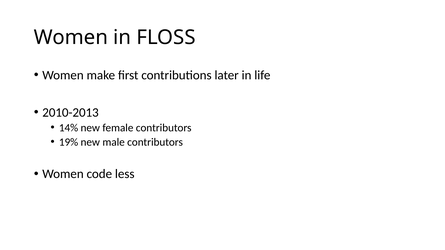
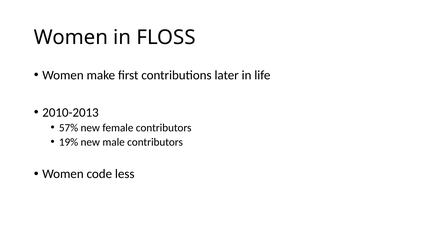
14%: 14% -> 57% (69, 128)
